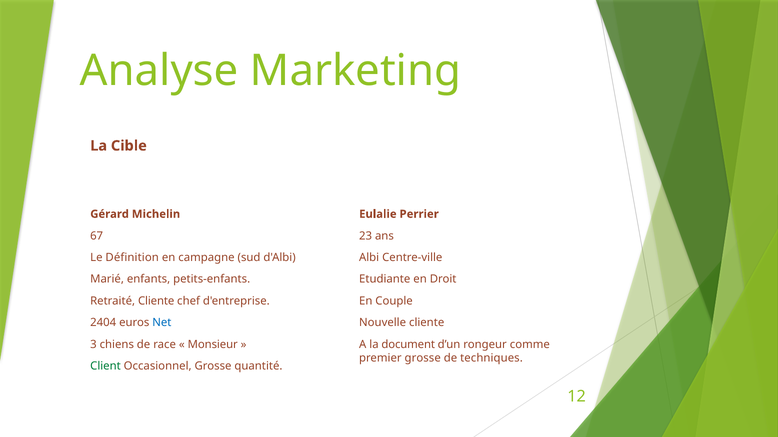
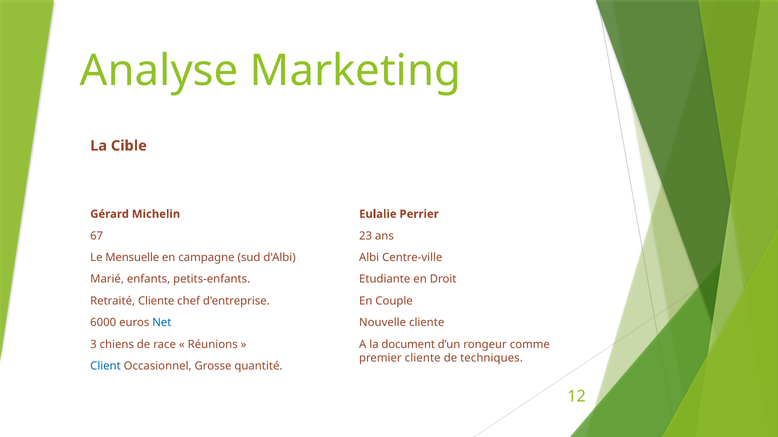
Définition: Définition -> Mensuelle (132, 258)
2404: 2404 -> 6000 (103, 323)
Monsieur: Monsieur -> Réunions (213, 345)
premier grosse: grosse -> cliente (423, 359)
Client colour: green -> blue (105, 367)
